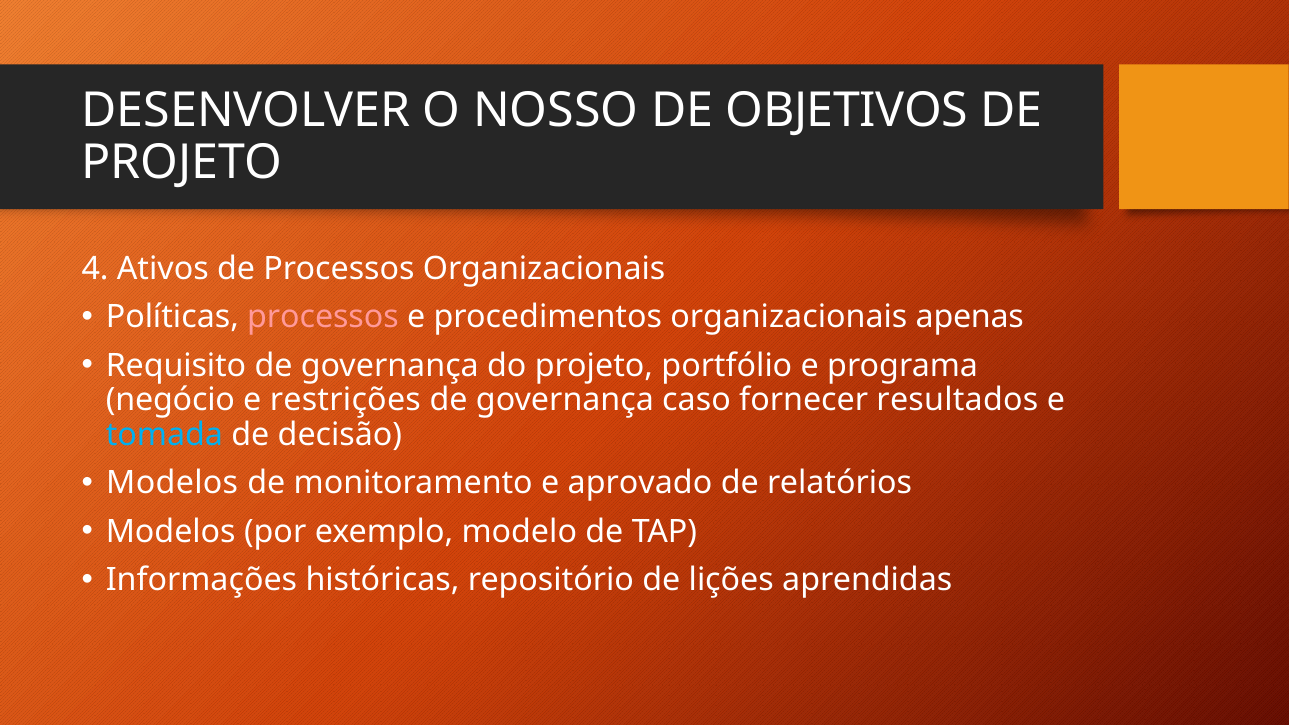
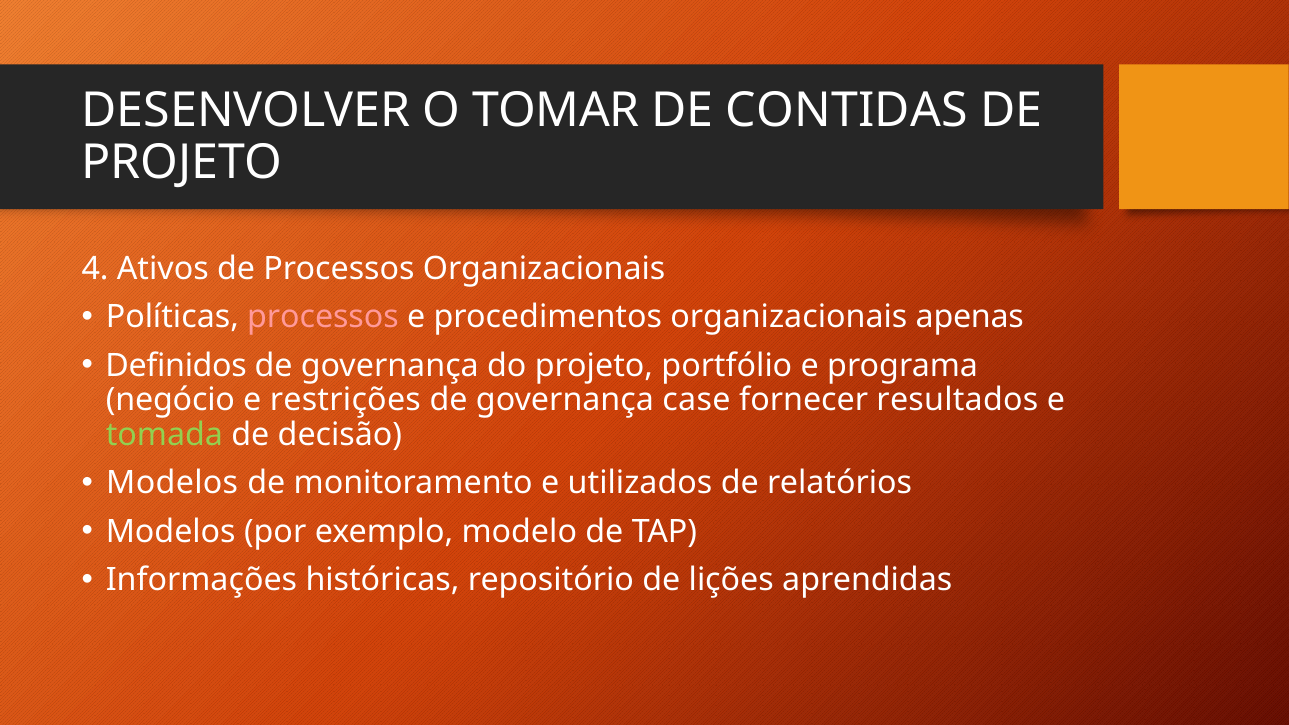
NOSSO: NOSSO -> TOMAR (556, 110)
OBJETIVOS: OBJETIVOS -> CONTIDAS (847, 110)
Requisito: Requisito -> Definidos (176, 366)
caso: caso -> case (696, 400)
tomada colour: light blue -> light green (164, 435)
aprovado: aprovado -> utilizados (640, 483)
